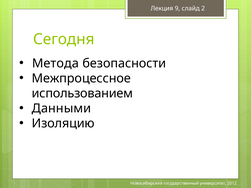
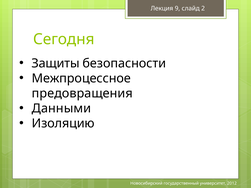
Метода: Метода -> Защиты (56, 63)
использованием: использованием -> предовращения (82, 93)
